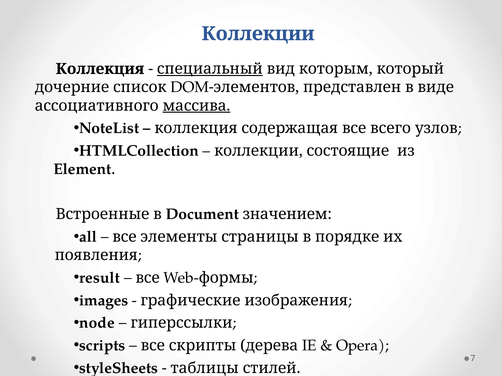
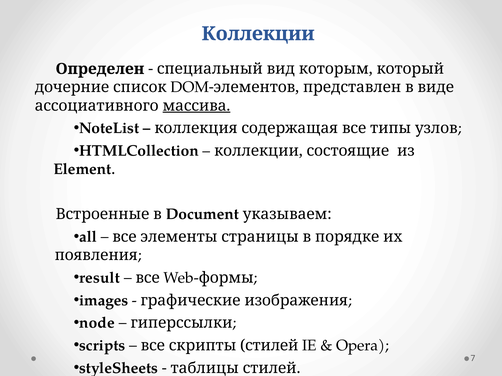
Коллекция: Коллекция -> Определен (100, 69)
специальный underline: present -> none (210, 69)
всего: всего -> типы (391, 128)
значением: значением -> указываем (287, 215)
скрипты дерева: дерева -> стилей (269, 346)
